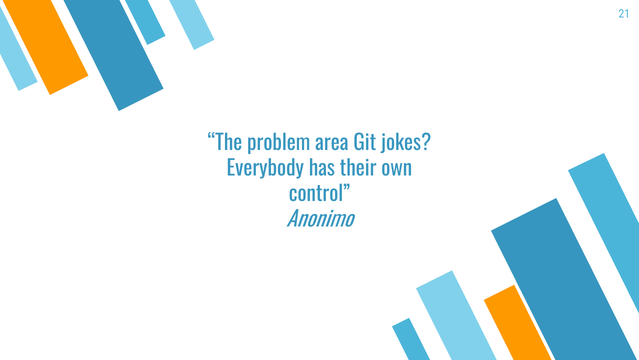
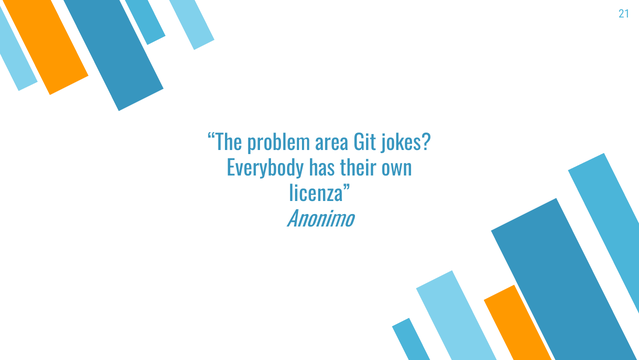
control: control -> licenza (319, 194)
